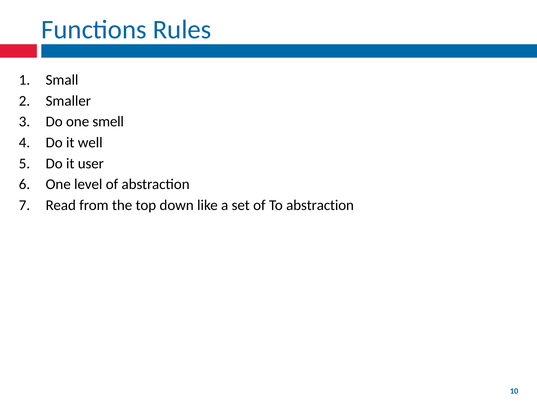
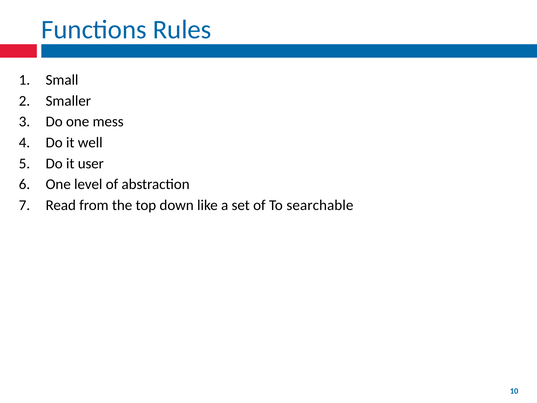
smell: smell -> mess (108, 122)
To abstraction: abstraction -> searchable (320, 205)
